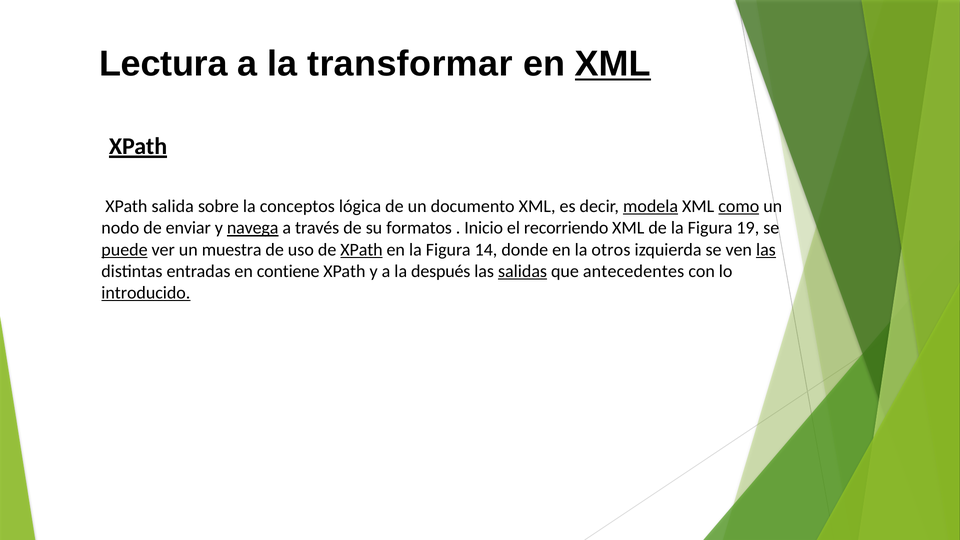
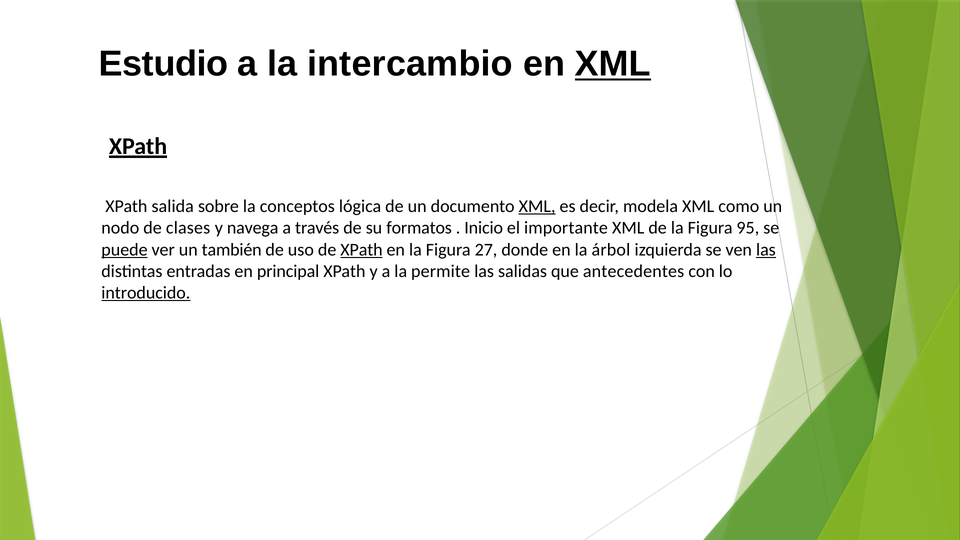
Lectura: Lectura -> Estudio (163, 64)
transformar: transformar -> intercambio (410, 64)
XML underline: none -> present (537, 206)
modela underline: present -> none (651, 206)
como underline: present -> none (739, 206)
enviar: enviar -> clases (188, 228)
navega underline: present -> none (253, 228)
recorriendo: recorriendo -> importante (566, 228)
19: 19 -> 95 (748, 228)
muestra: muestra -> también (232, 250)
14: 14 -> 27 (486, 250)
otros: otros -> árbol (611, 250)
contiene: contiene -> principal (288, 271)
después: después -> permite (441, 271)
salidas underline: present -> none (523, 271)
